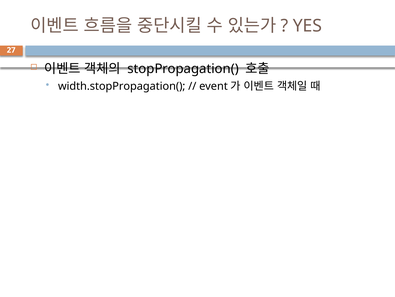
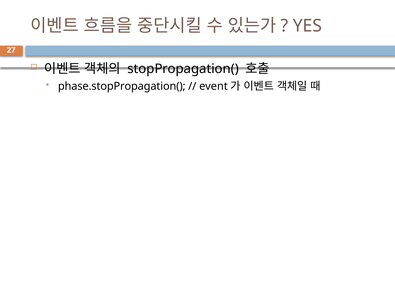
width.stopPropagation(: width.stopPropagation( -> phase.stopPropagation( (122, 86)
